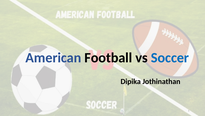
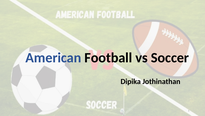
Soccer colour: blue -> black (170, 57)
